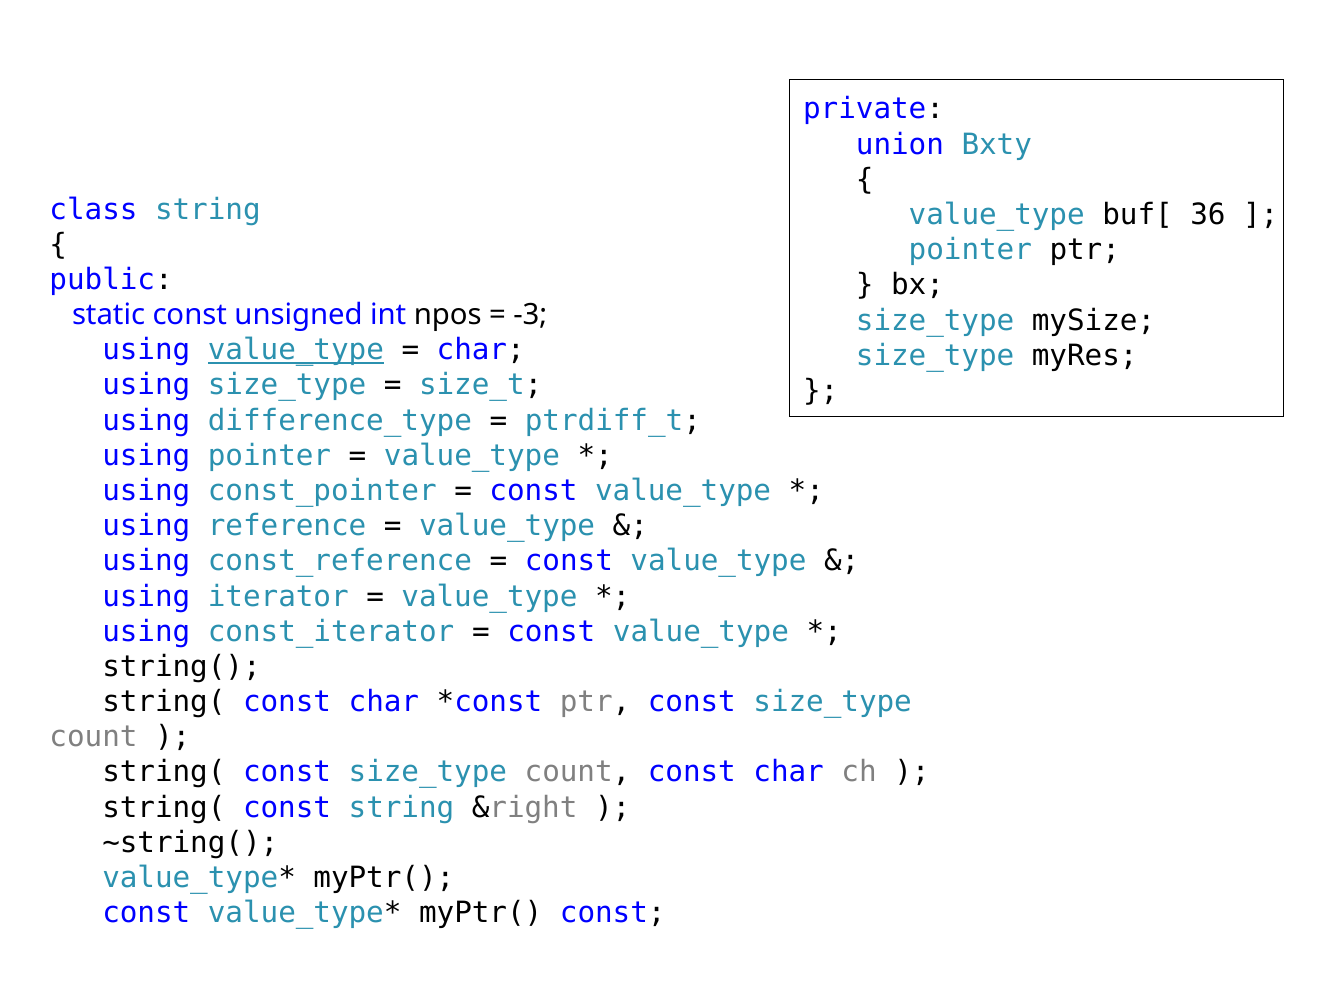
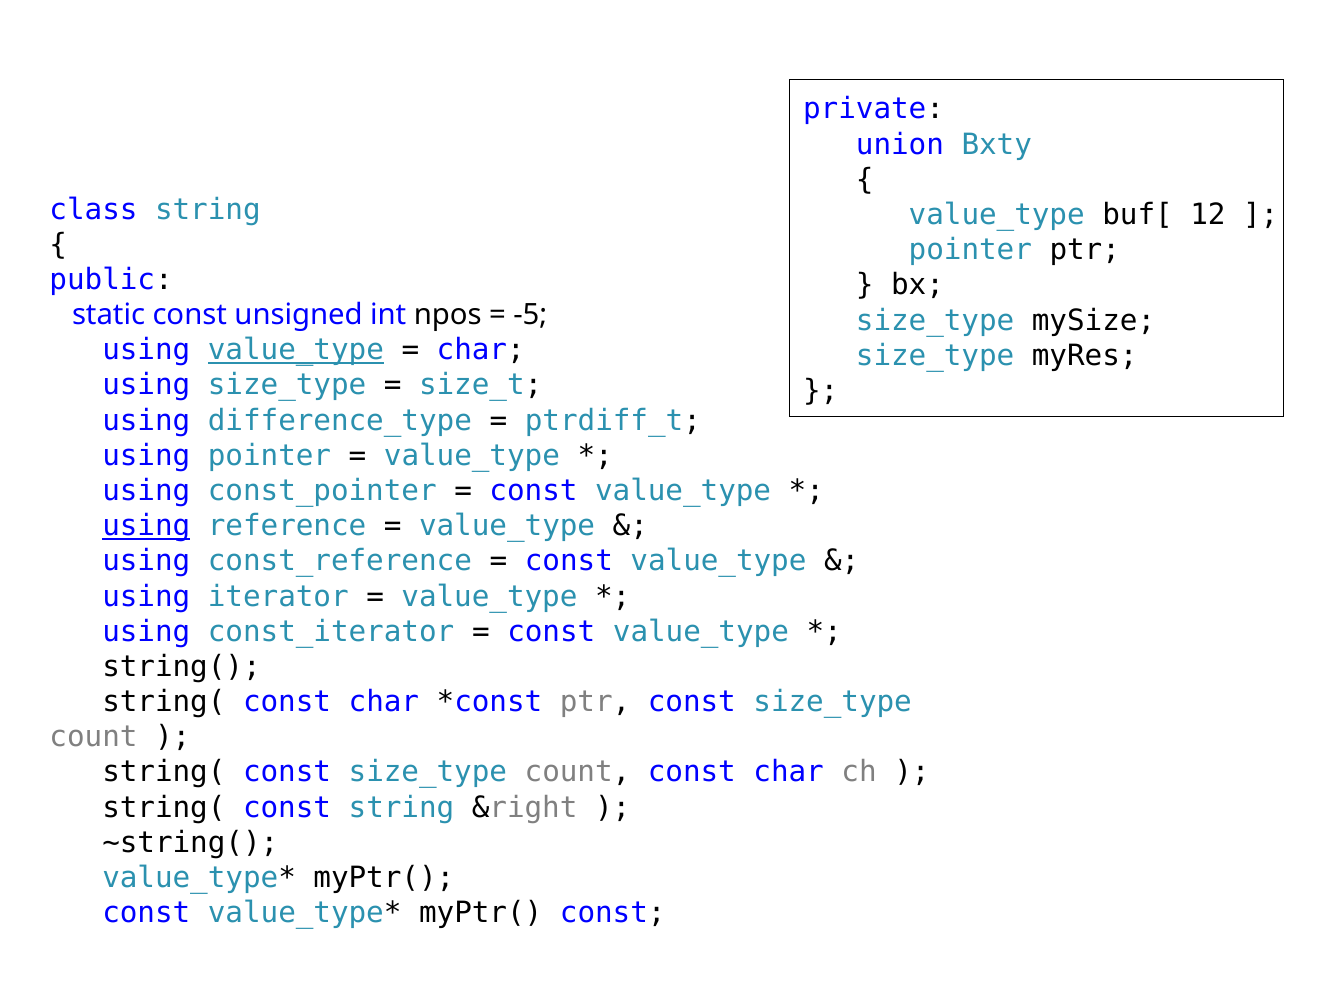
36: 36 -> 12 (1208, 215)
-3: -3 -> -5 (530, 315)
using underline: none -> present (146, 526)
